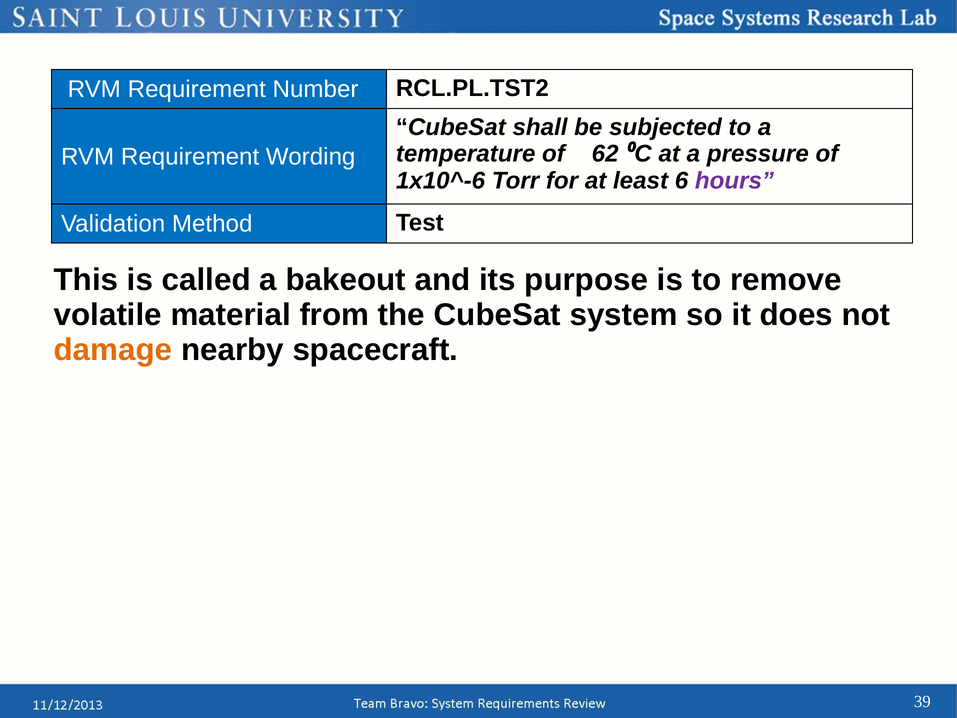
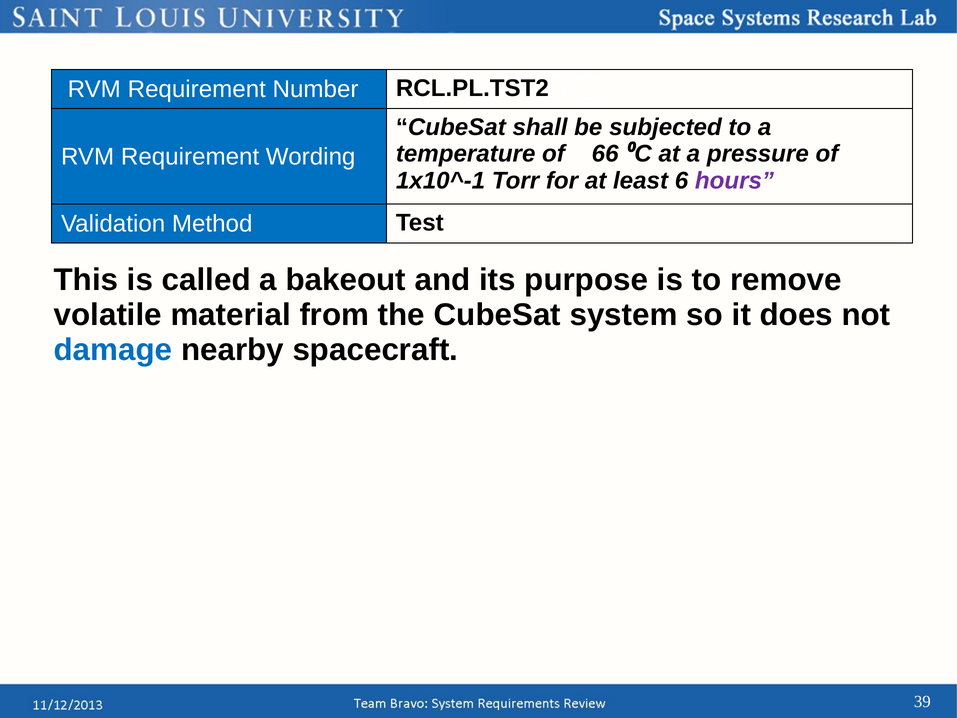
62: 62 -> 66 (605, 154)
1x10^-6: 1x10^-6 -> 1x10^-1 (441, 181)
damage colour: orange -> blue (113, 350)
